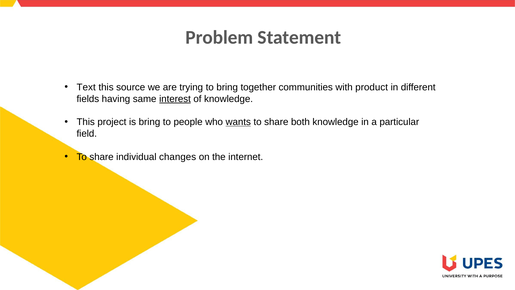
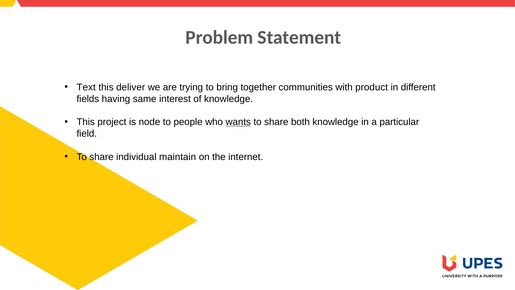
source: source -> deliver (131, 87)
interest underline: present -> none (175, 99)
is bring: bring -> node (149, 122)
changes: changes -> maintain (178, 157)
